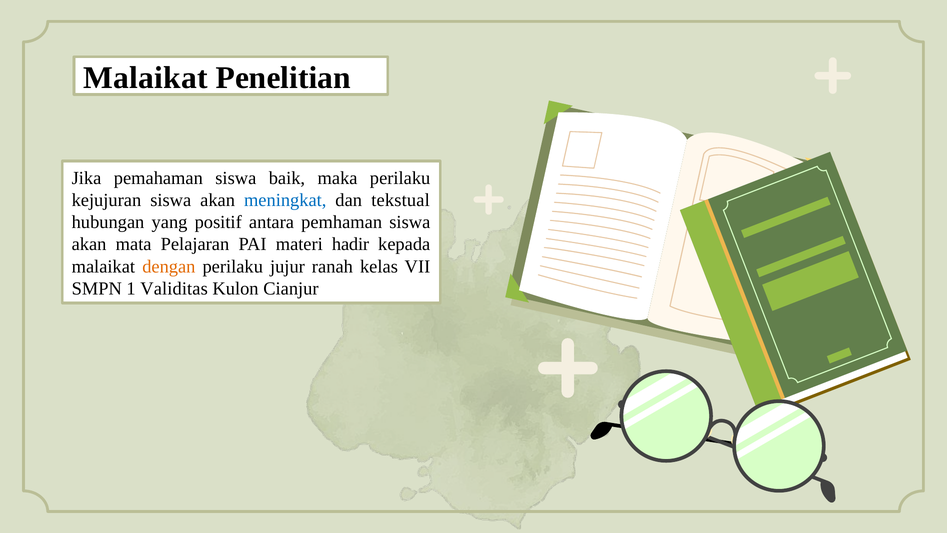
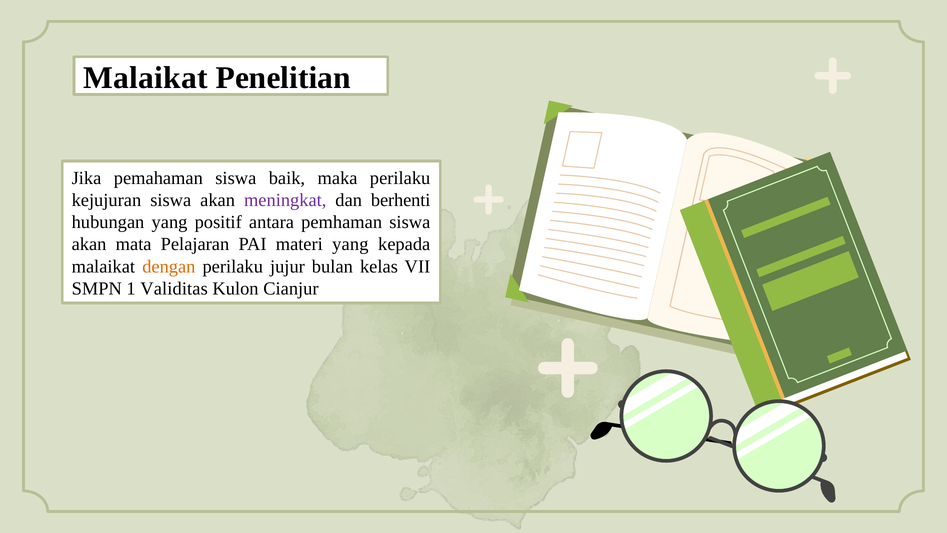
meningkat colour: blue -> purple (285, 200)
tekstual: tekstual -> berhenti (401, 200)
materi hadir: hadir -> yang (350, 244)
ranah: ranah -> bulan (332, 266)
